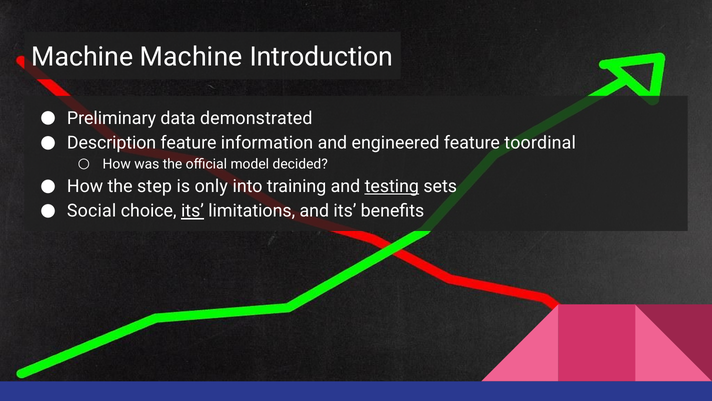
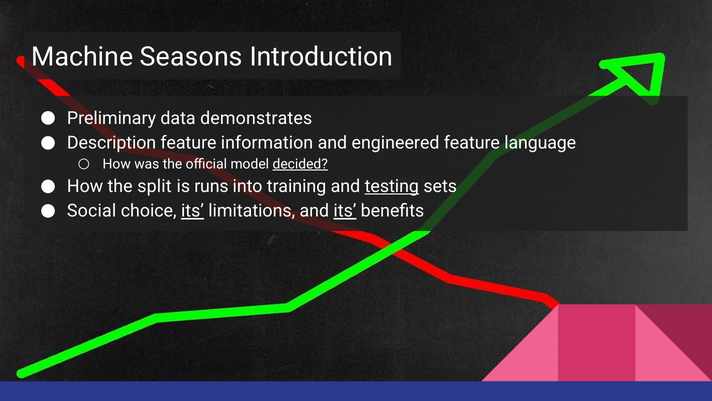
Machine Machine: Machine -> Seasons (191, 57)
demonstrated: demonstrated -> demonstrates (256, 118)
toordinal: toordinal -> language (540, 143)
decided underline: none -> present (300, 164)
step: step -> split (155, 186)
only: only -> runs (211, 186)
its underline: none -> present (345, 211)
